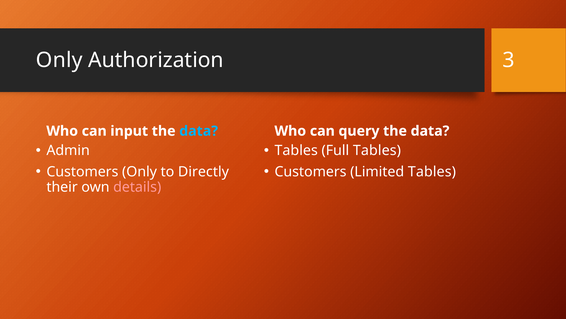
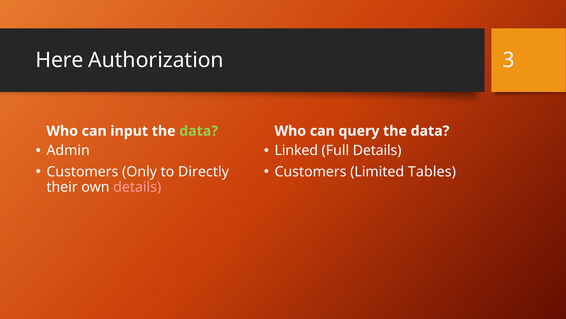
Only: Only -> Here (59, 60)
data colour: light blue -> light green (199, 131)
Tables: Tables -> Linked (296, 150)
Full Tables: Tables -> Details (377, 150)
